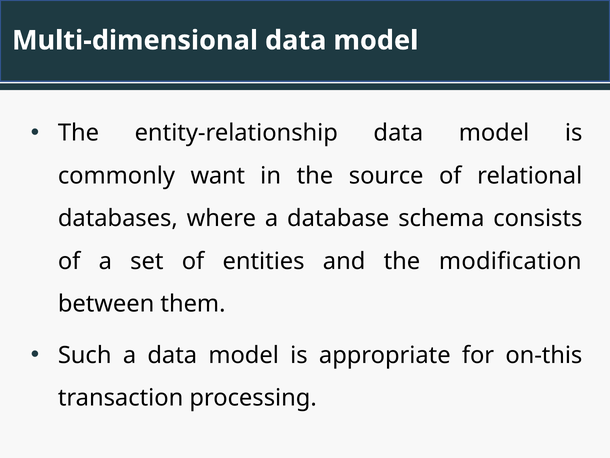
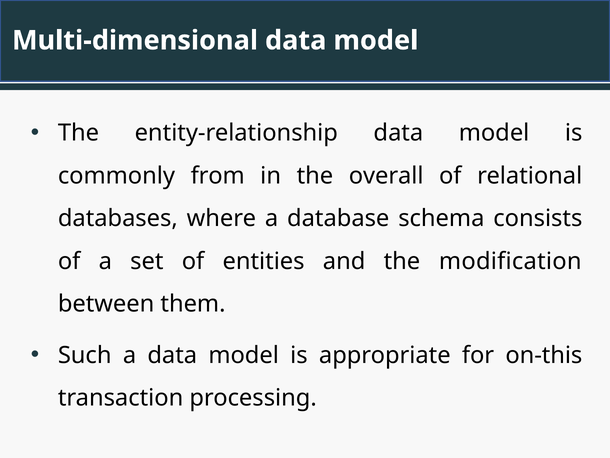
want: want -> from (218, 176)
source: source -> overall (386, 176)
